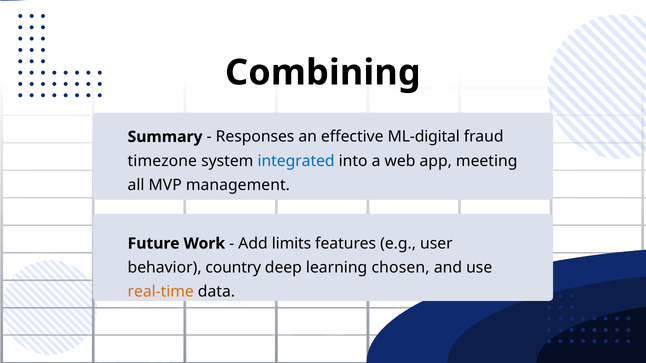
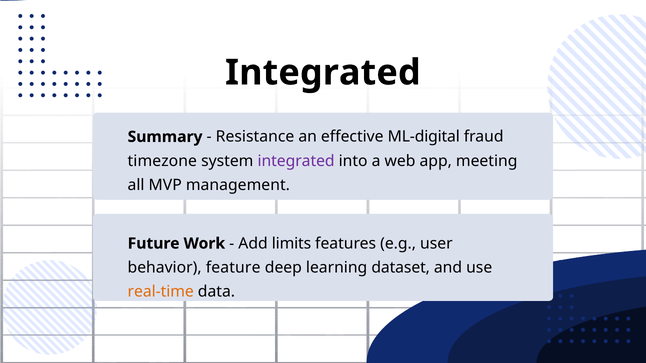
Combining: Combining -> Integrated (323, 73)
Responses: Responses -> Resistance (255, 137)
integrated colour: blue -> purple (296, 161)
country: country -> feature (233, 268)
chosen: chosen -> dataset (401, 268)
